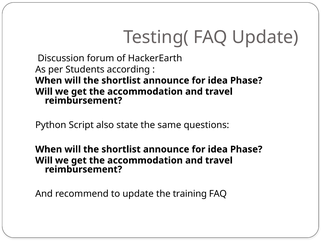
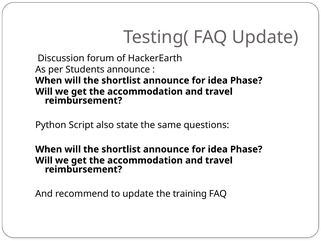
Students according: according -> announce (128, 69)
